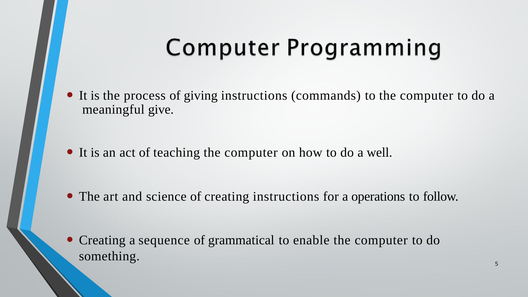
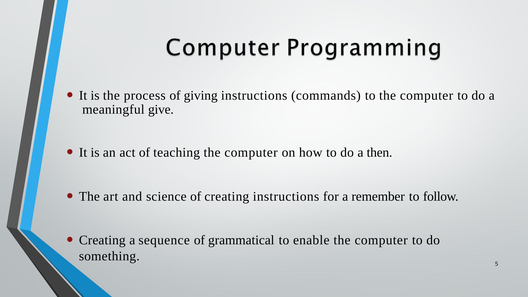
well: well -> then (380, 152)
operations: operations -> remember (378, 196)
